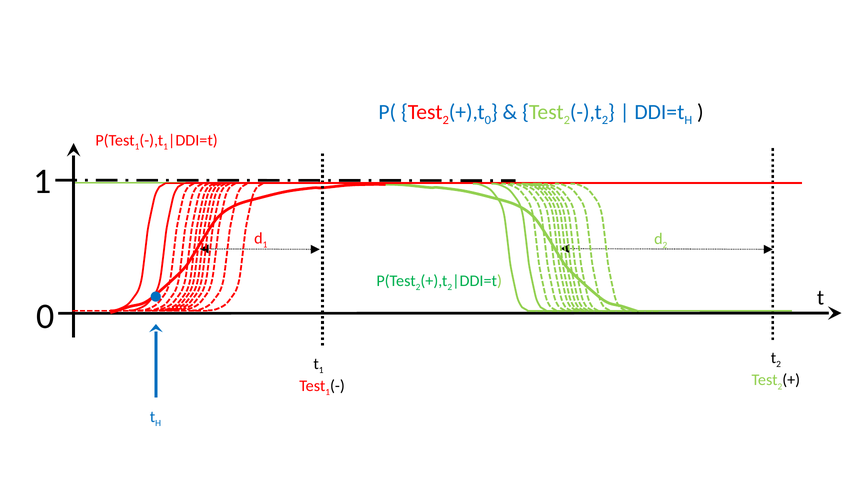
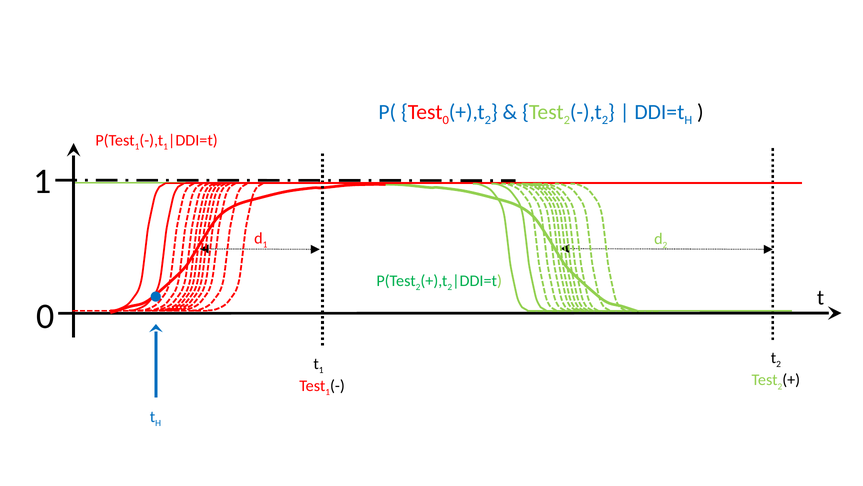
2: 2 -> 0 (446, 120)
0: 0 -> 2 (488, 120)
